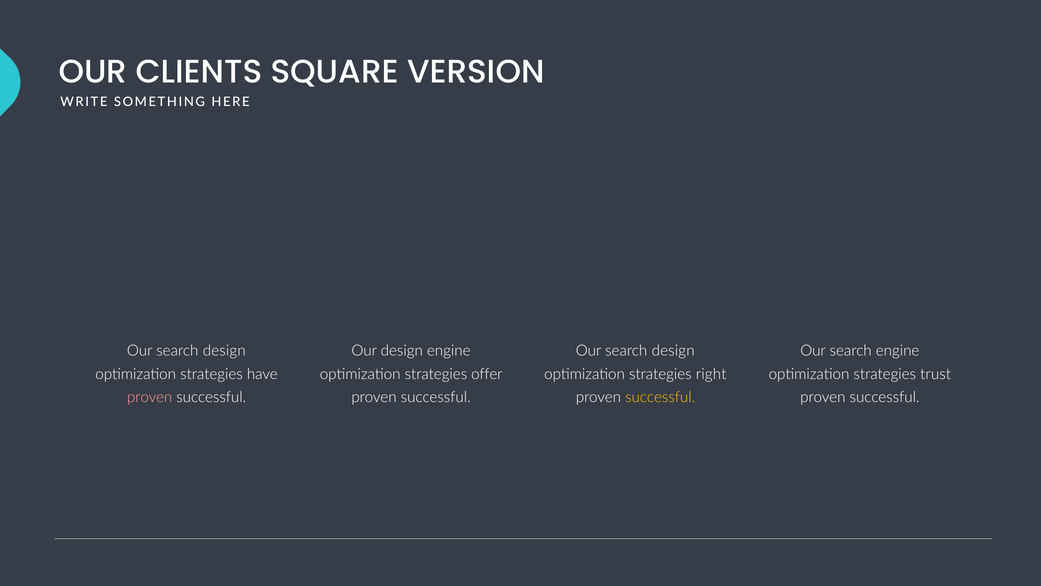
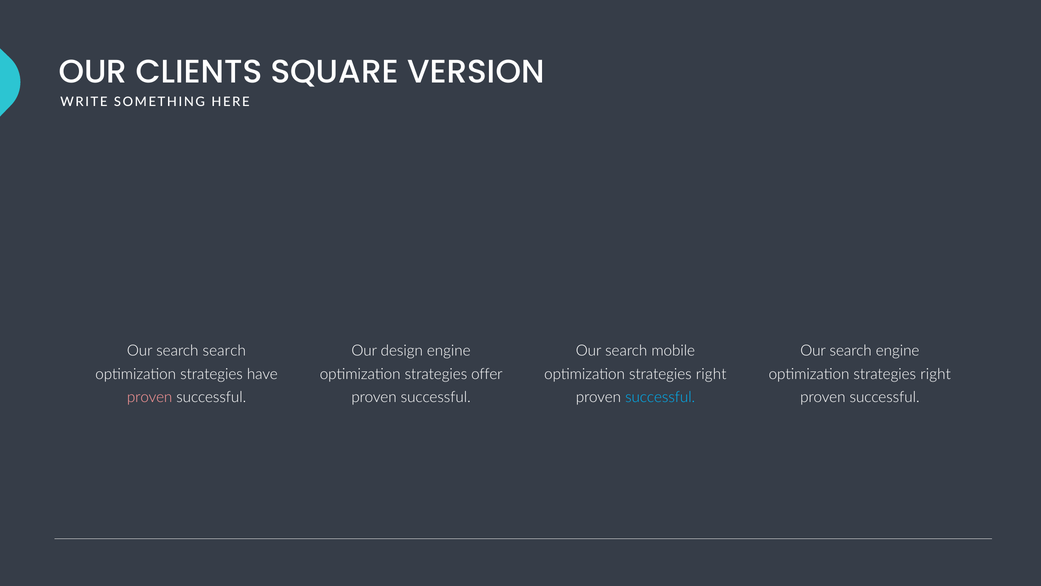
design: design -> search (224, 351)
design: design -> mobile (673, 351)
trust: trust -> right (936, 374)
successful colour: yellow -> light blue (660, 397)
